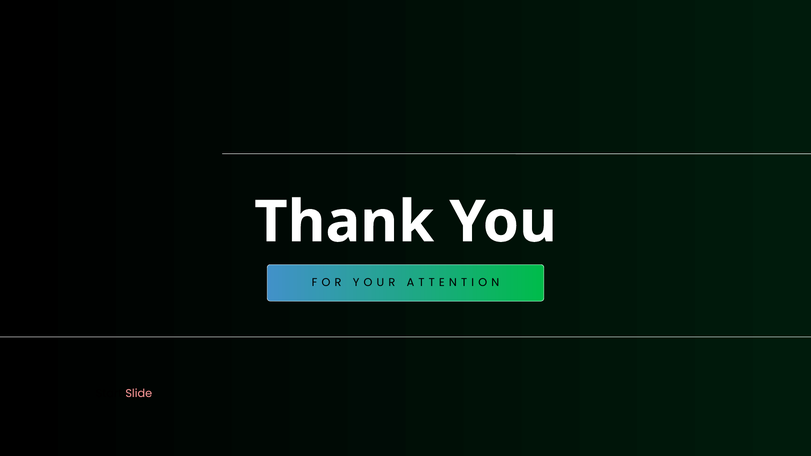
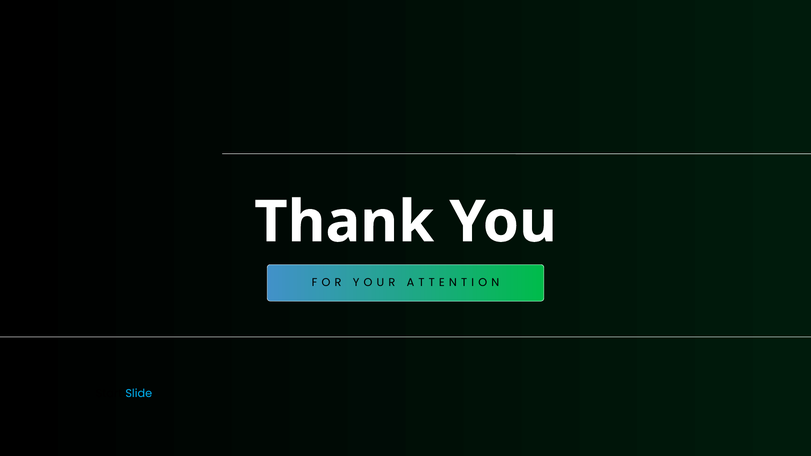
Slide colour: pink -> light blue (139, 394)
